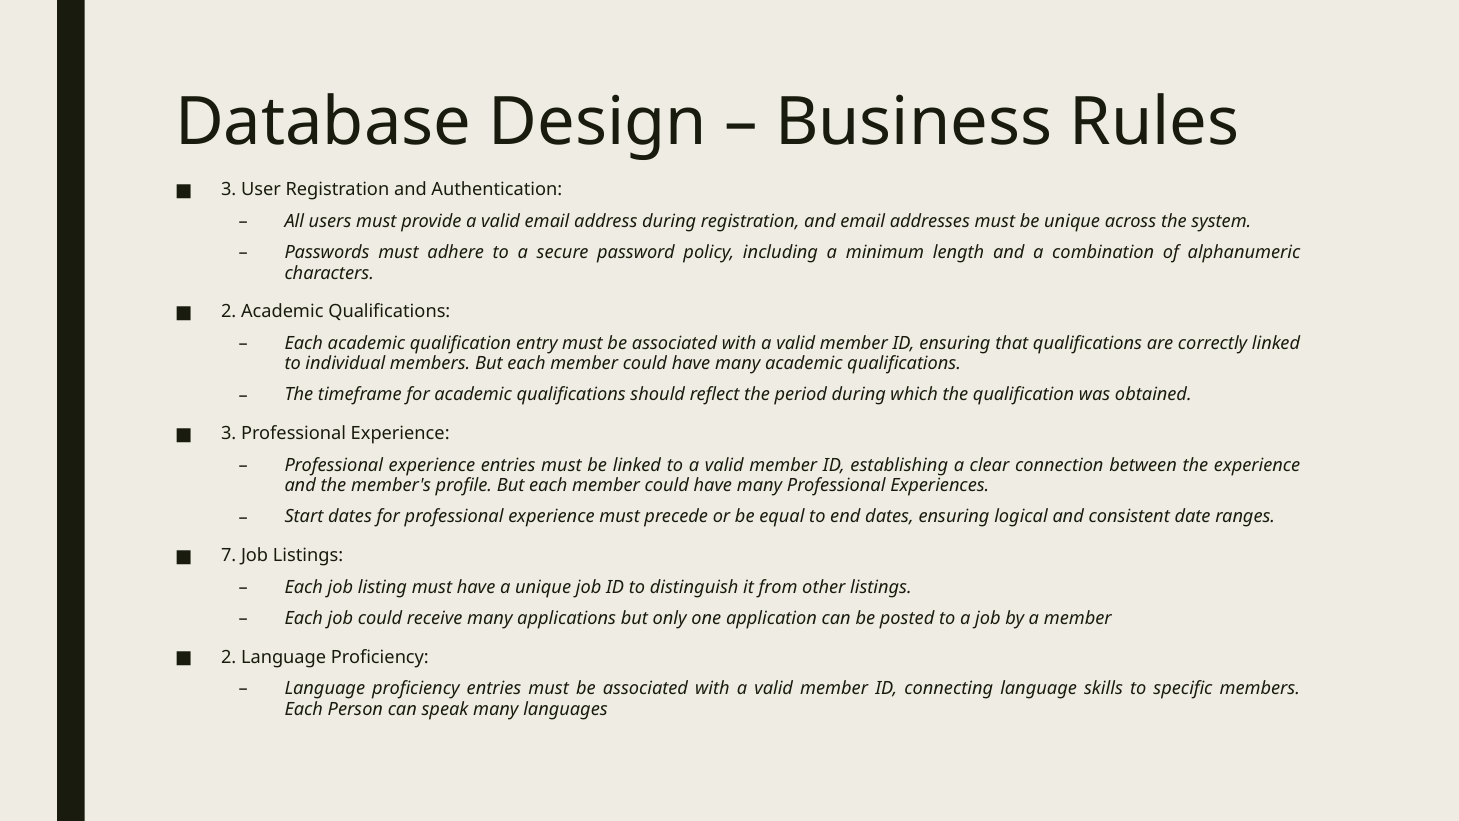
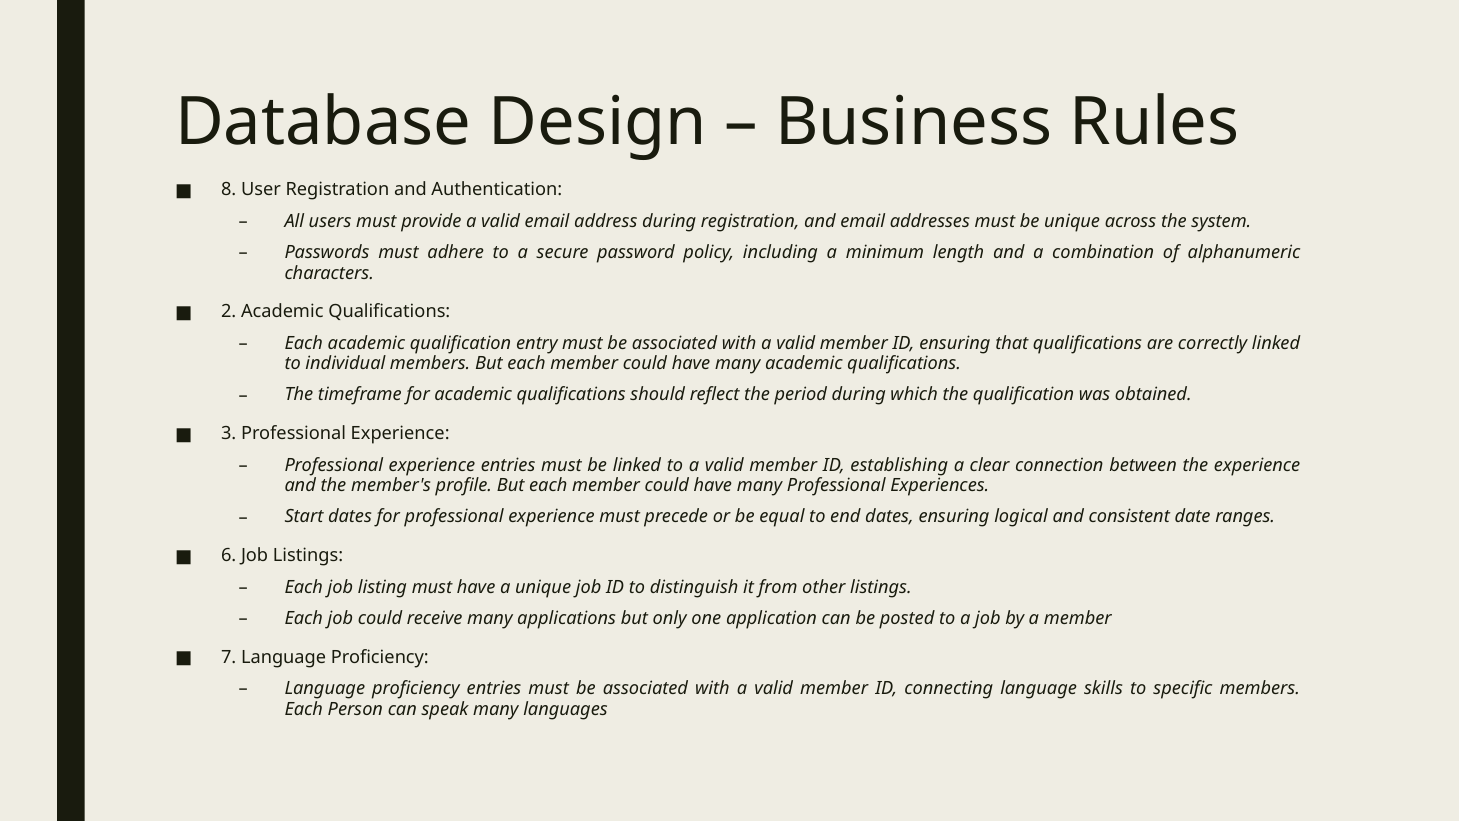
3: 3 -> 8 (229, 190)
7: 7 -> 6 (229, 556)
2: 2 -> 7 (229, 657)
